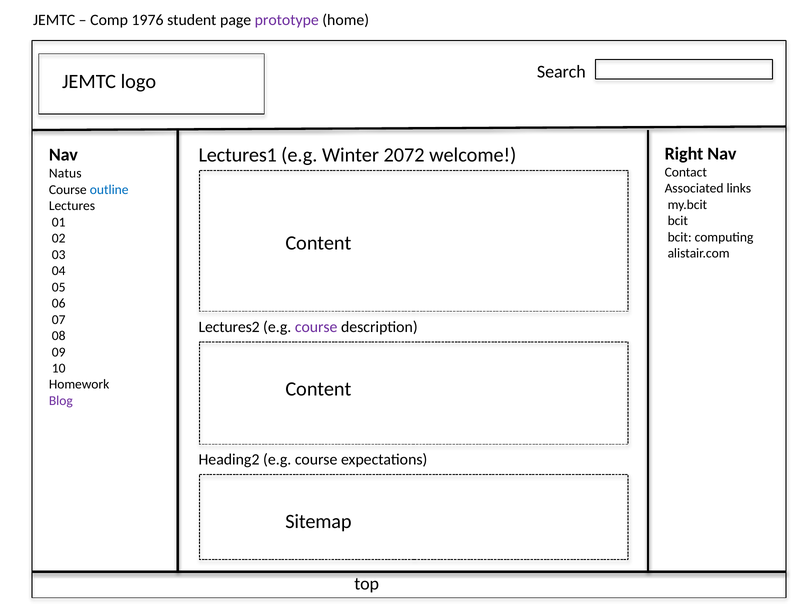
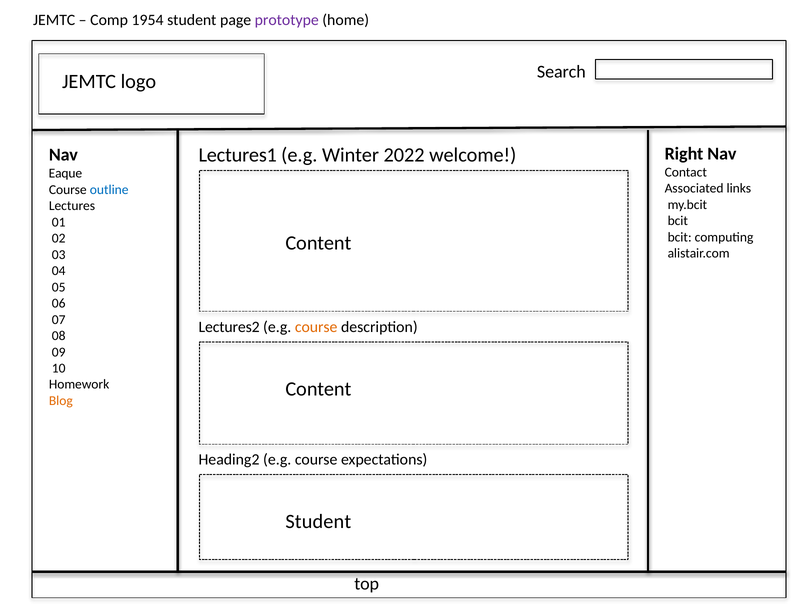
1976: 1976 -> 1954 (148, 20)
2072: 2072 -> 2022 (404, 155)
Natus: Natus -> Eaque (65, 173)
course colour: purple -> orange (316, 327)
Blog colour: purple -> orange (61, 401)
Sitemap: Sitemap -> Student (318, 521)
